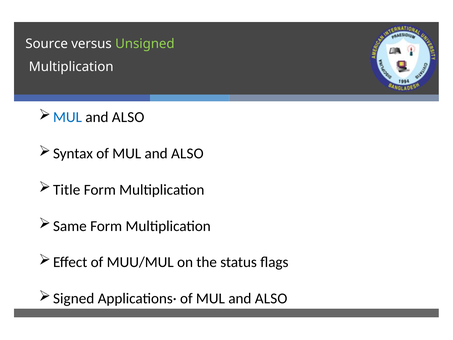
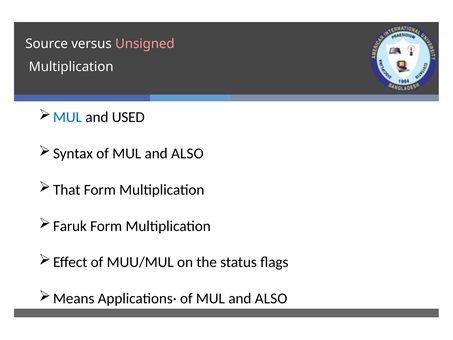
Unsigned colour: light green -> pink (145, 44)
ALSO: ALSO -> USED (128, 117)
Title: Title -> That (67, 190)
Same: Same -> Faruk (70, 226)
Signed: Signed -> Means (74, 298)
